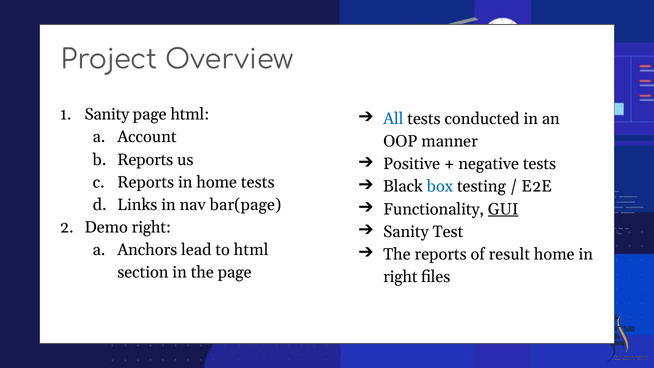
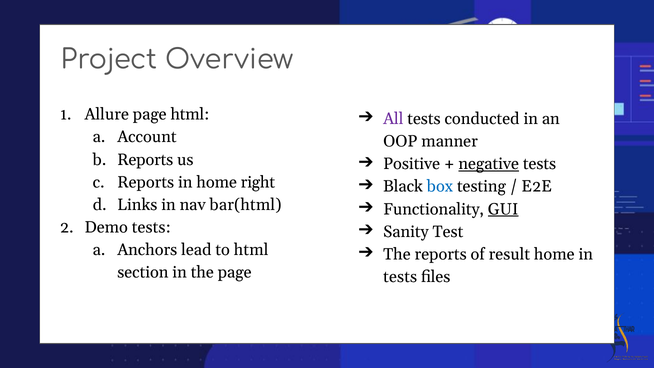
Sanity: Sanity -> Allure (107, 114)
All colour: blue -> purple (393, 119)
negative underline: none -> present (489, 164)
home tests: tests -> right (258, 182)
bar(page: bar(page -> bar(html (246, 205)
Demo right: right -> tests (151, 227)
right: right -> tests (400, 277)
